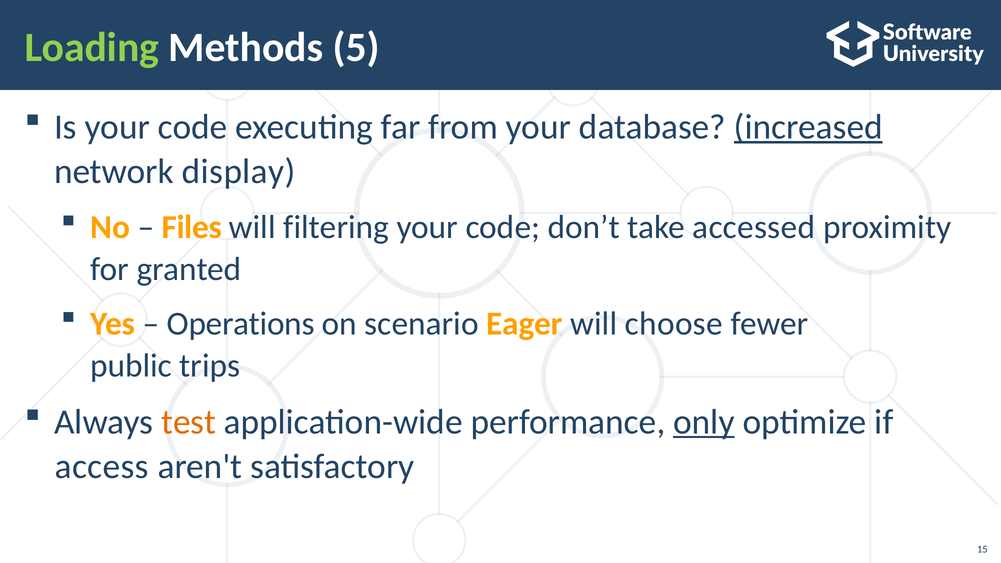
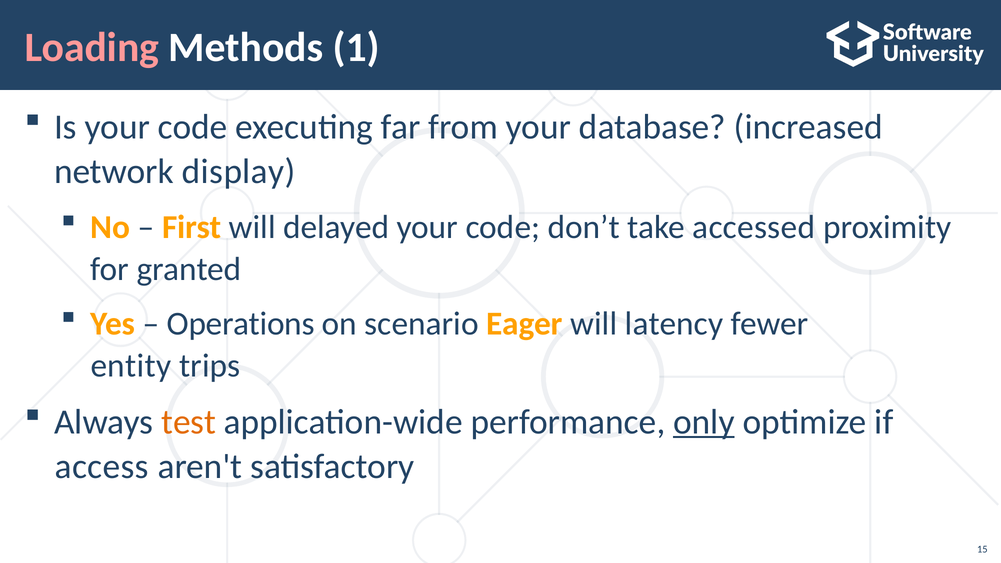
Loading colour: light green -> pink (92, 47)
5: 5 -> 1 (356, 47)
increased underline: present -> none (808, 127)
Files: Files -> First (192, 227)
filtering: filtering -> delayed (336, 227)
choose: choose -> latency (674, 324)
public: public -> entity (131, 366)
